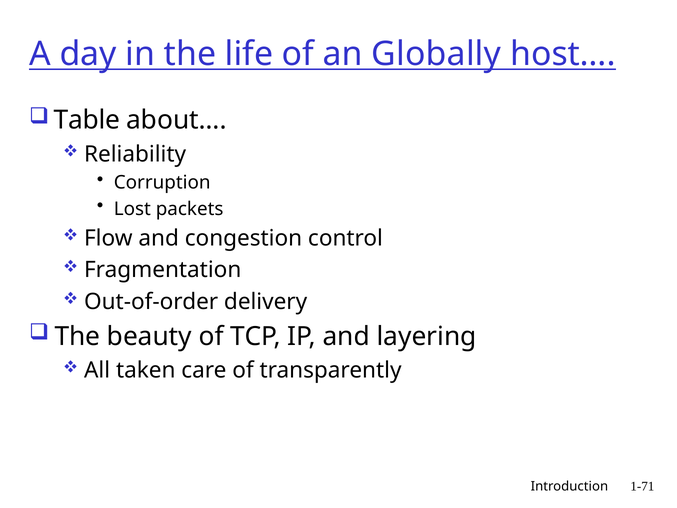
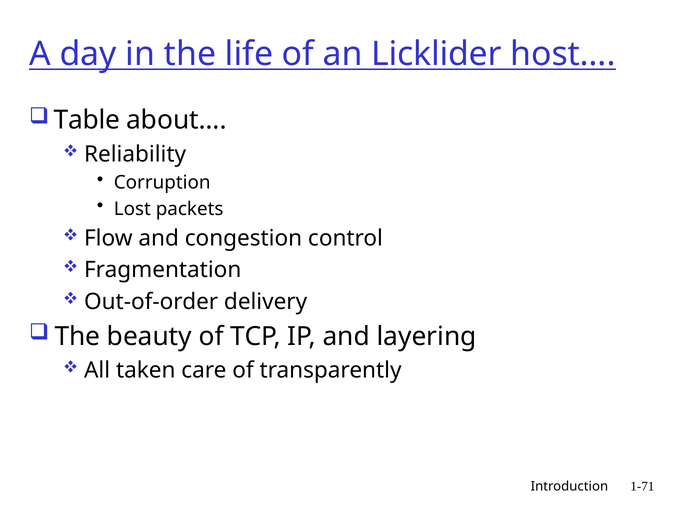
Globally: Globally -> Licklider (437, 54)
